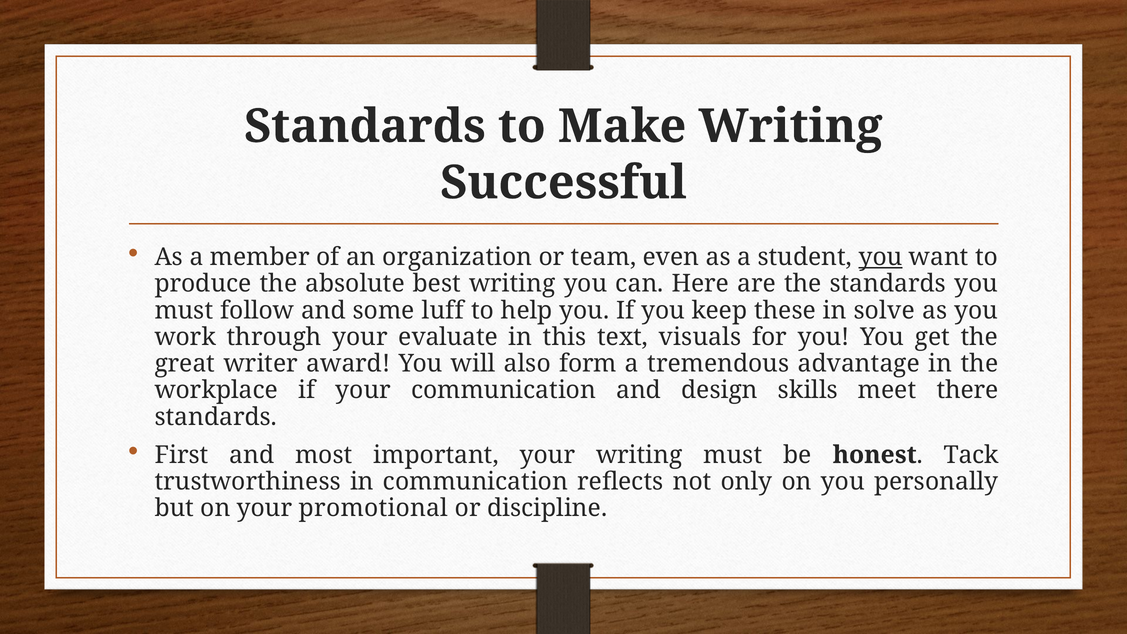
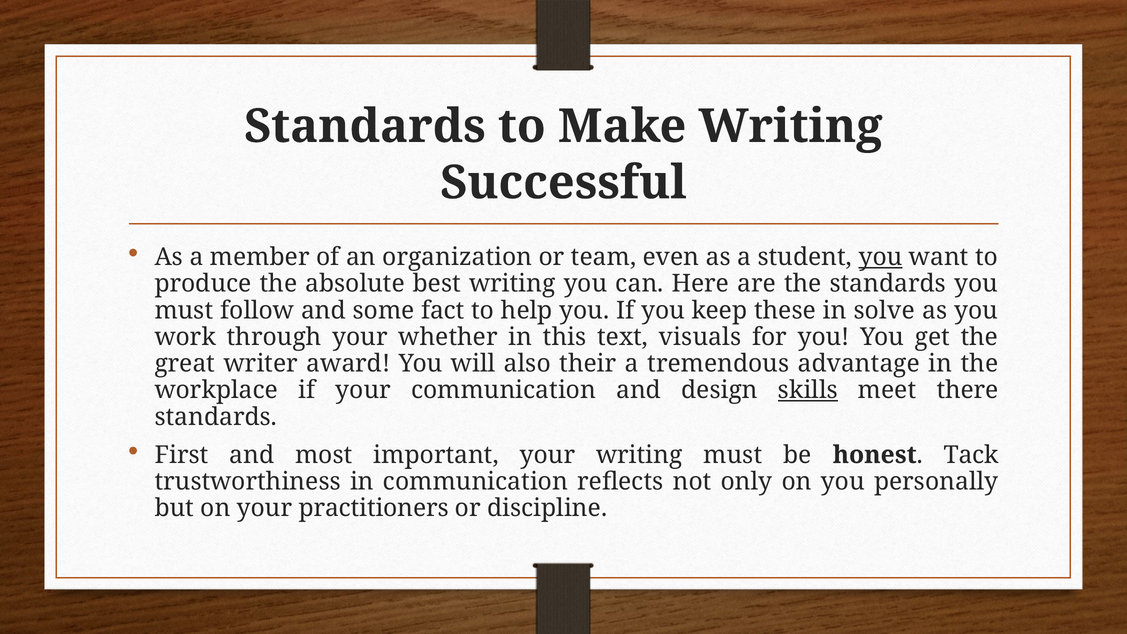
luff: luff -> fact (443, 310)
evaluate: evaluate -> whether (448, 337)
form: form -> their (588, 364)
skills underline: none -> present (808, 390)
promotional: promotional -> practitioners (374, 508)
